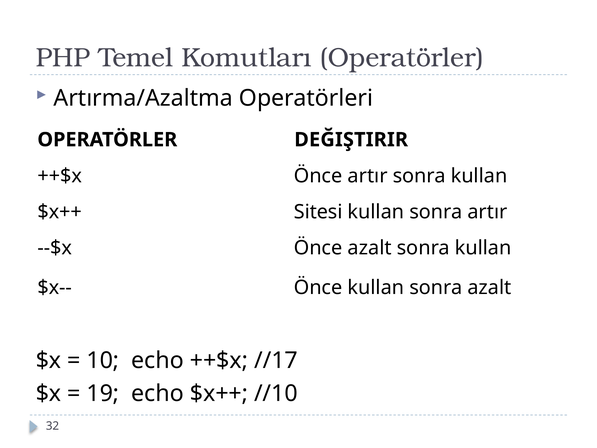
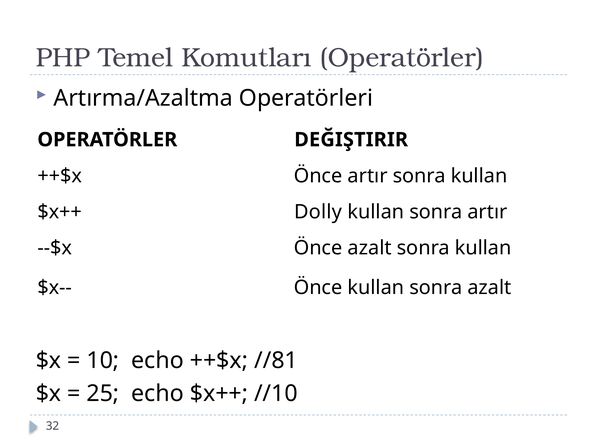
Sitesi: Sitesi -> Dolly (318, 212)
//17: //17 -> //81 (276, 360)
19: 19 -> 25 (103, 393)
